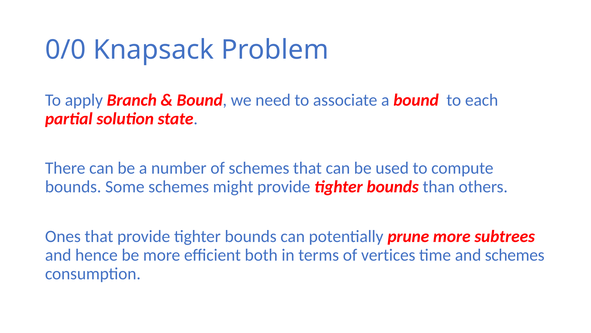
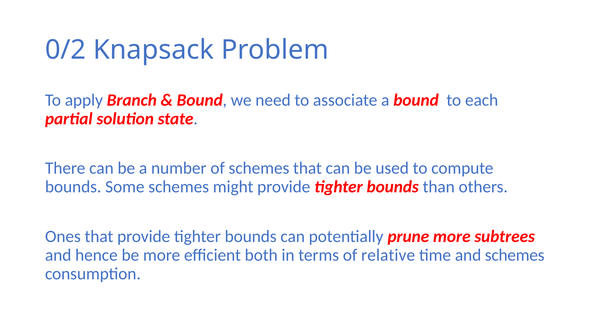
0/0: 0/0 -> 0/2 (66, 50)
vertices: vertices -> relative (388, 255)
